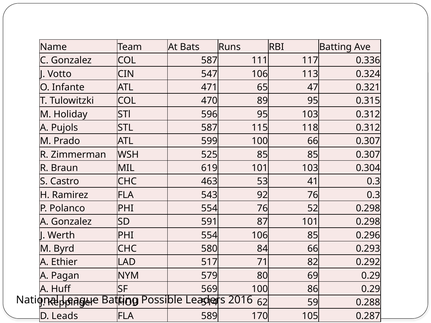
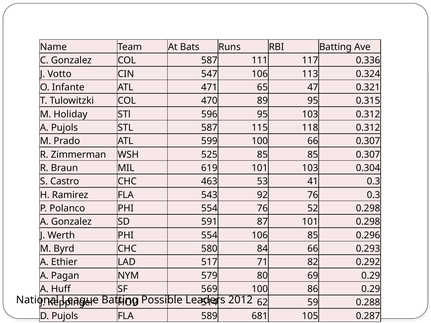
2016: 2016 -> 2012 (241, 300)
D Leads: Leads -> Pujols (65, 316)
170: 170 -> 681 (260, 316)
